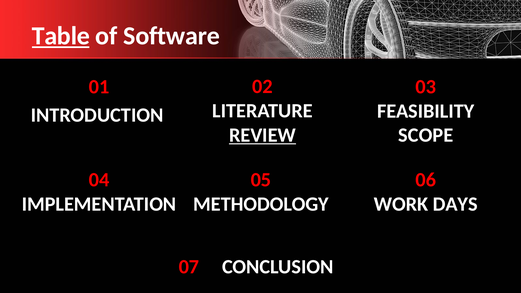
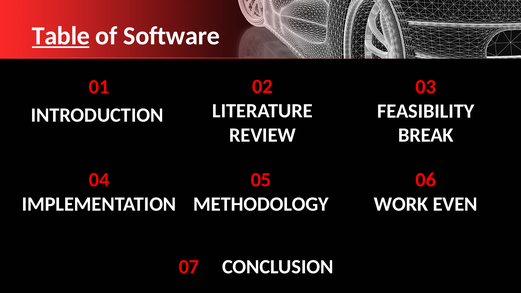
REVIEW underline: present -> none (262, 135)
SCOPE: SCOPE -> BREAK (426, 135)
DAYS: DAYS -> EVEN (455, 204)
